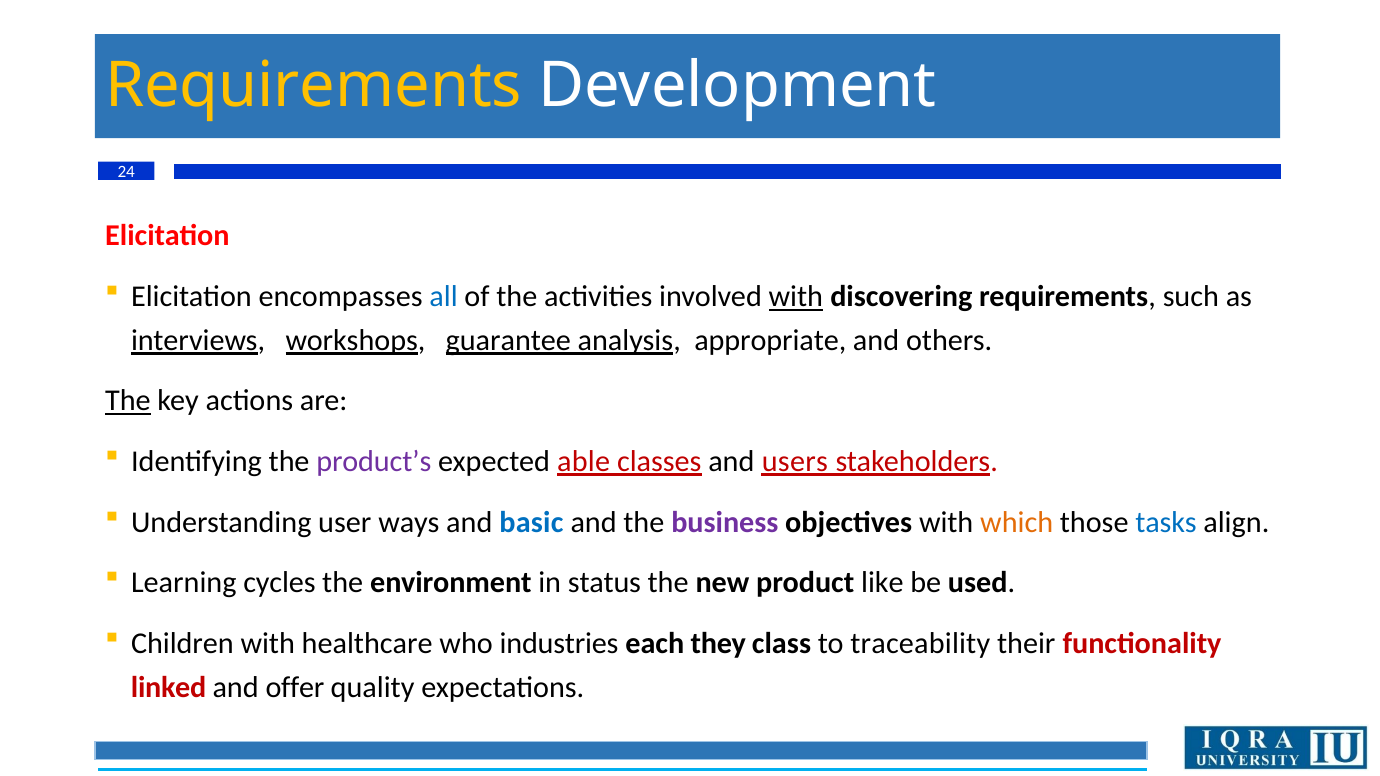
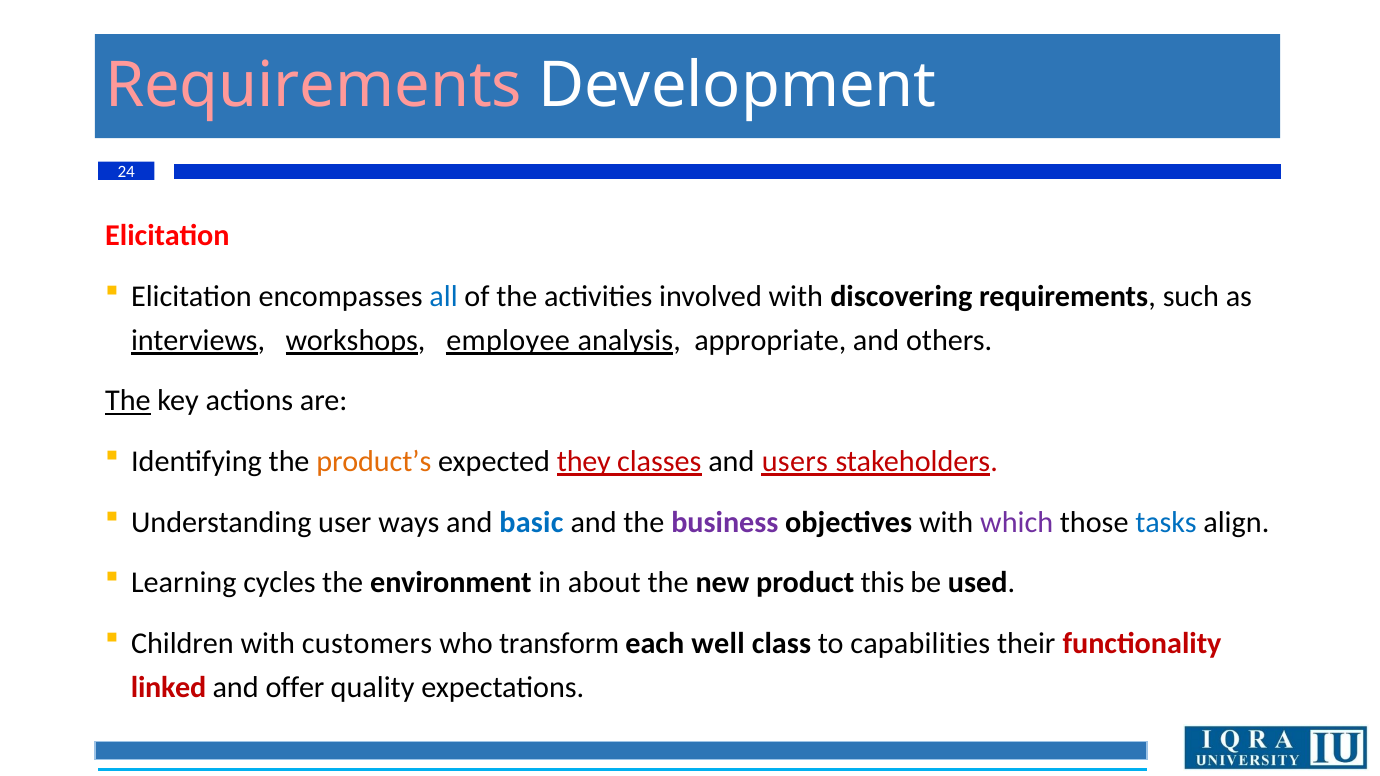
Requirements colour: yellow -> pink (314, 86)
with underline: present -> none (796, 297)
guarantee: guarantee -> employee (508, 340)
product’s colour: purple -> orange (374, 462)
able: able -> they (584, 462)
which colour: orange -> purple (1017, 522)
status: status -> about (604, 583)
like: like -> this (883, 583)
healthcare: healthcare -> customers (367, 644)
industries: industries -> transform (559, 644)
they: they -> well (718, 644)
traceability: traceability -> capabilities (920, 644)
